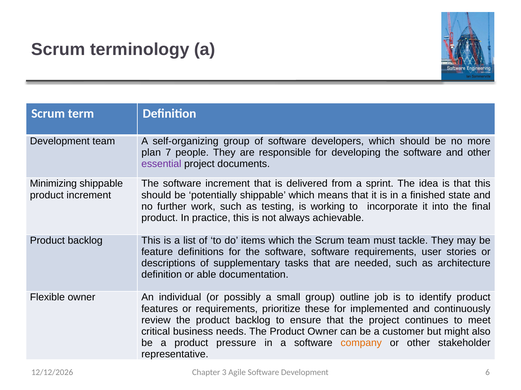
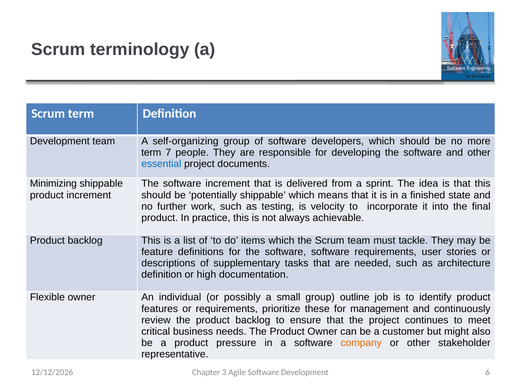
plan: plan -> term (151, 153)
essential colour: purple -> blue (161, 164)
working: working -> velocity (328, 207)
able: able -> high (206, 275)
implemented: implemented -> management (379, 309)
